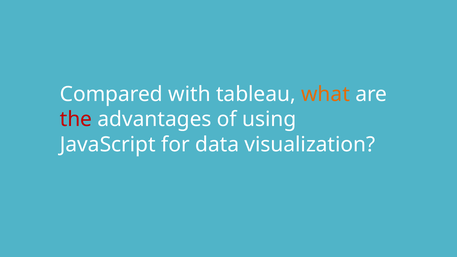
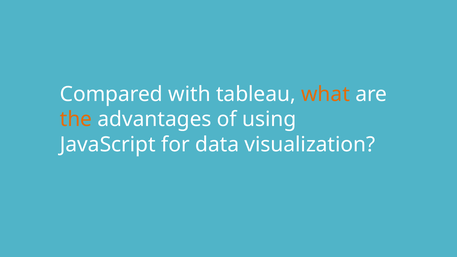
the colour: red -> orange (76, 119)
